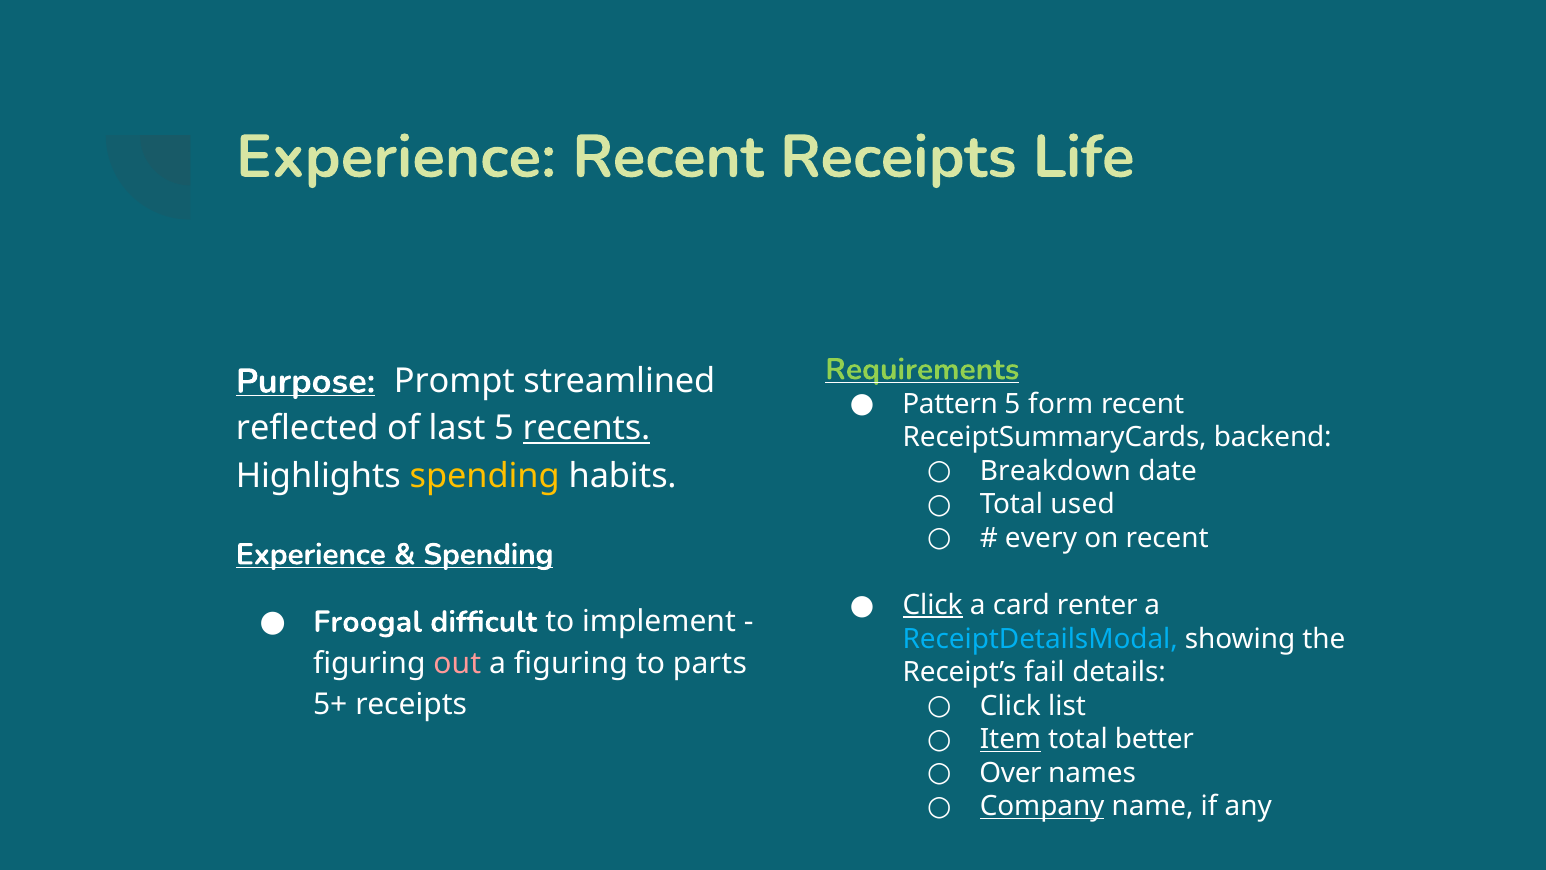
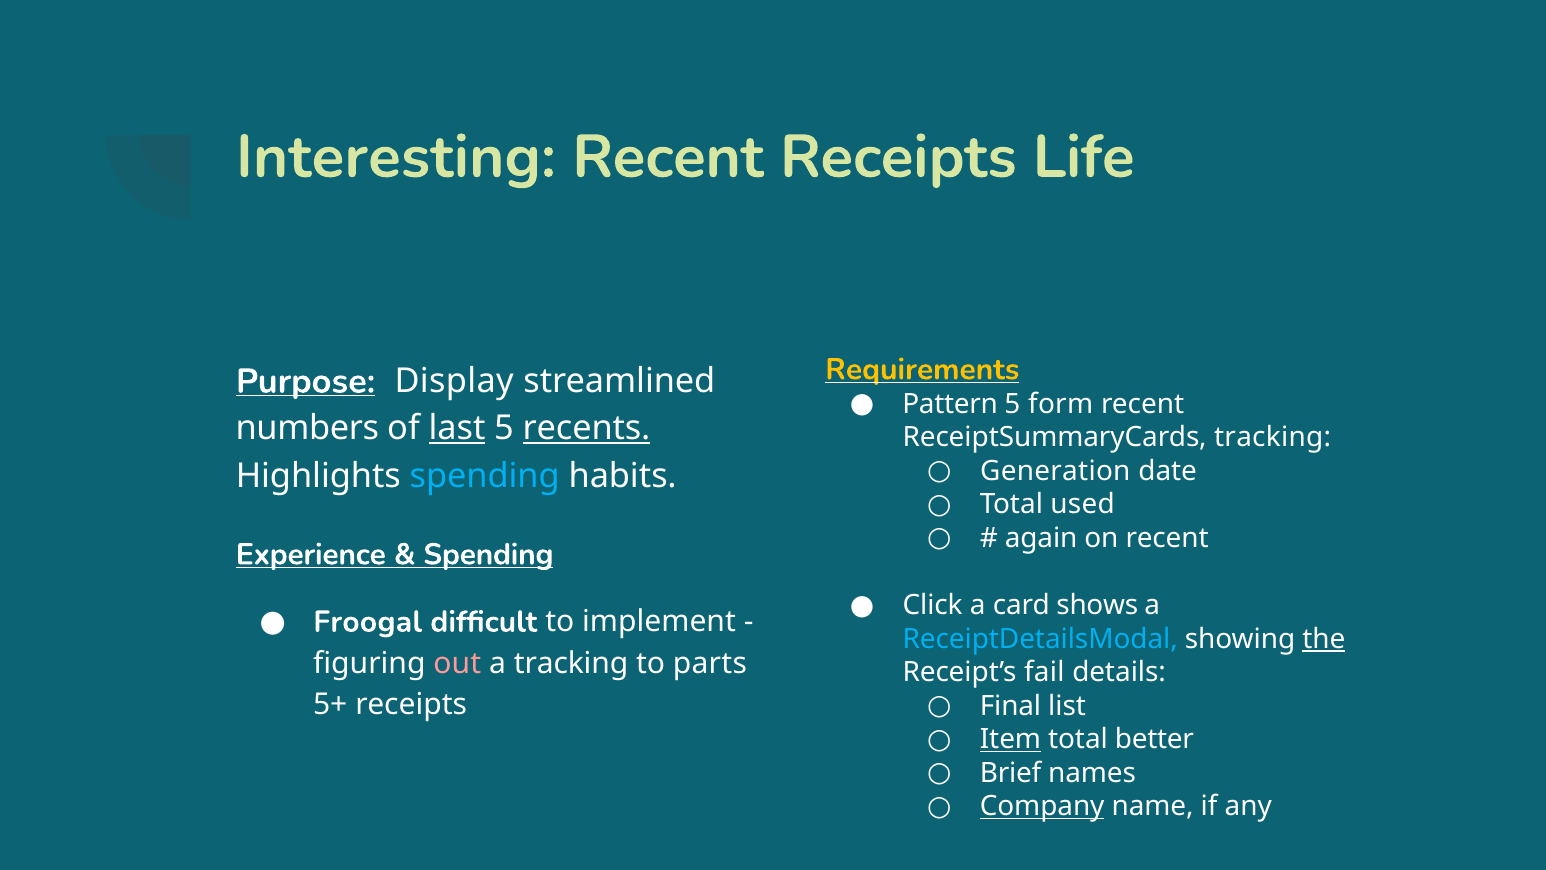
Experience: Experience -> Interesting (396, 157)
Requirements colour: light green -> yellow (922, 369)
Prompt: Prompt -> Display (454, 381)
reflected: reflected -> numbers (307, 428)
last underline: none -> present (457, 428)
ReceiptSummaryCards backend: backend -> tracking (1273, 437)
Breakdown: Breakdown -> Generation (1055, 471)
spending colour: yellow -> light blue (485, 476)
every: every -> again (1041, 538)
Click underline: present -> none (933, 605)
renter: renter -> shows (1097, 605)
the underline: none -> present (1324, 639)
a figuring: figuring -> tracking (571, 663)
Click: Click -> Final (1010, 706)
Over: Over -> Brief (1011, 773)
